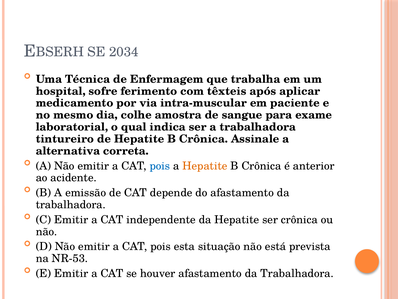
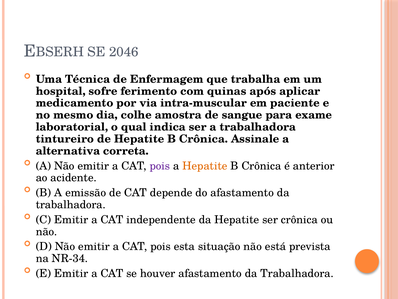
2034: 2034 -> 2046 (124, 52)
têxteis: têxteis -> quinas (227, 91)
pois colour: blue -> purple (160, 166)
NR-53: NR-53 -> NR-34 (70, 258)
